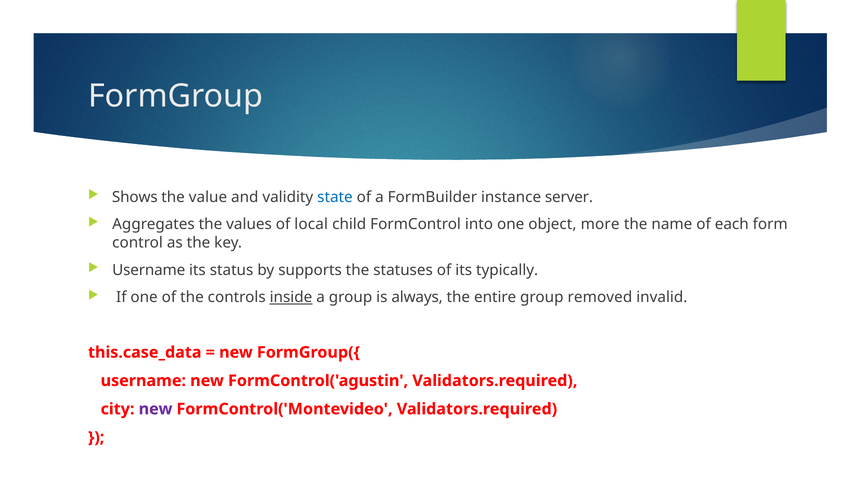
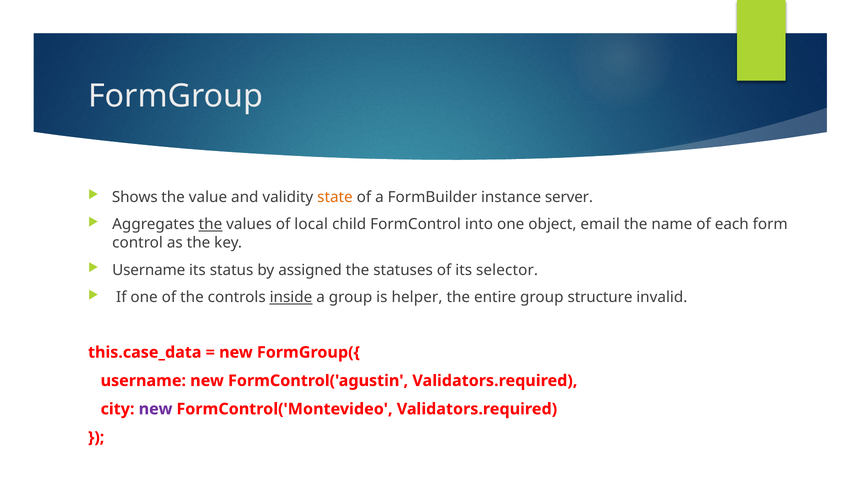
state colour: blue -> orange (335, 197)
the underline: none -> present (210, 225)
more: more -> email (600, 225)
supports: supports -> assigned (310, 270)
typically: typically -> selector (507, 270)
always: always -> helper (417, 297)
removed: removed -> structure (600, 297)
